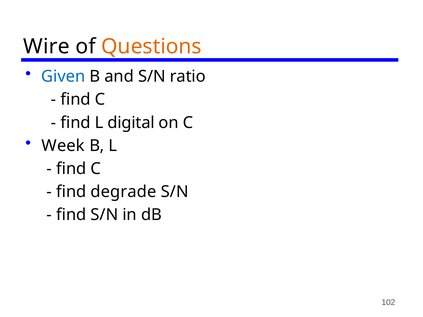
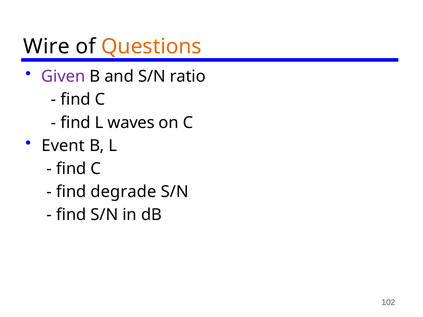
Given colour: blue -> purple (63, 77)
digital: digital -> waves (131, 123)
Week: Week -> Event (63, 146)
